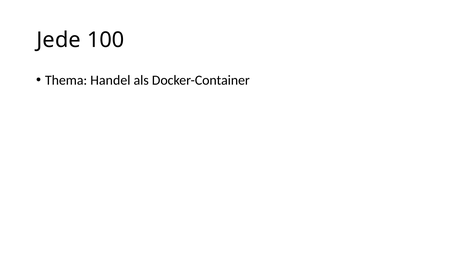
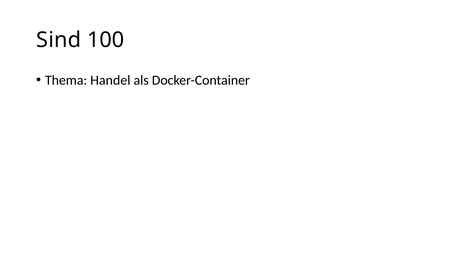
Jede: Jede -> Sind (59, 40)
